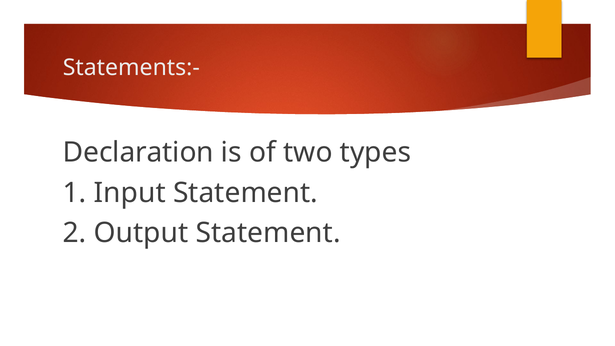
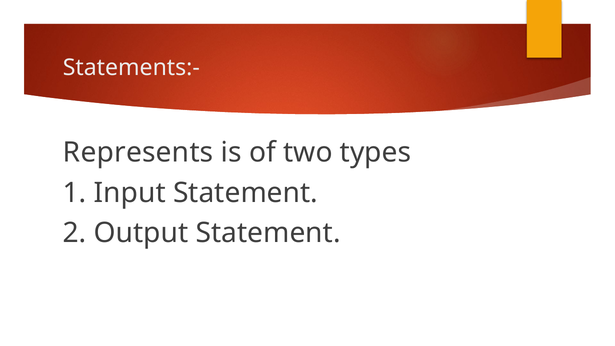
Declaration: Declaration -> Represents (138, 153)
